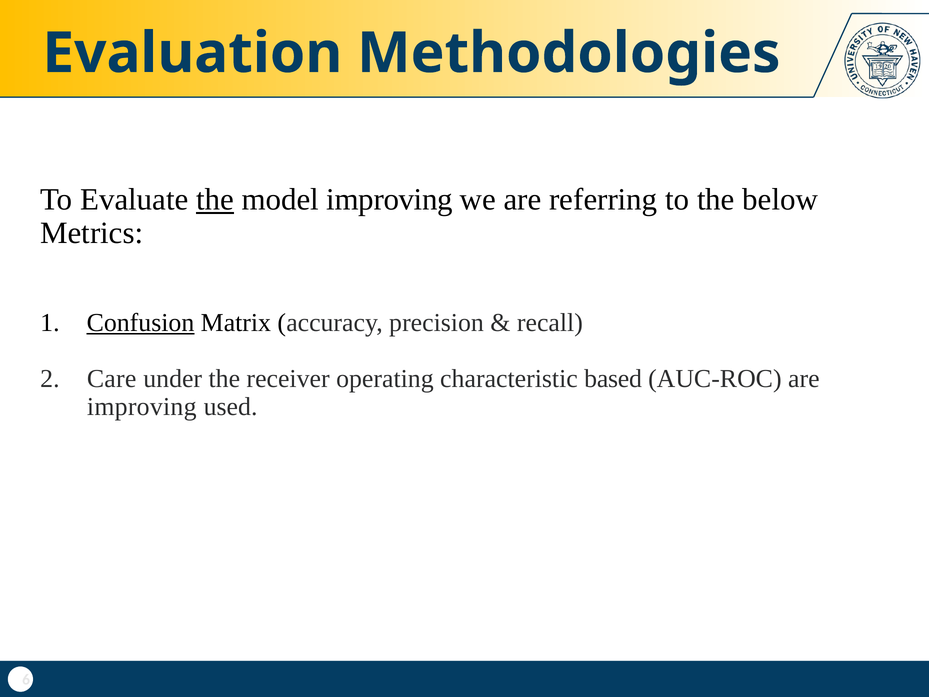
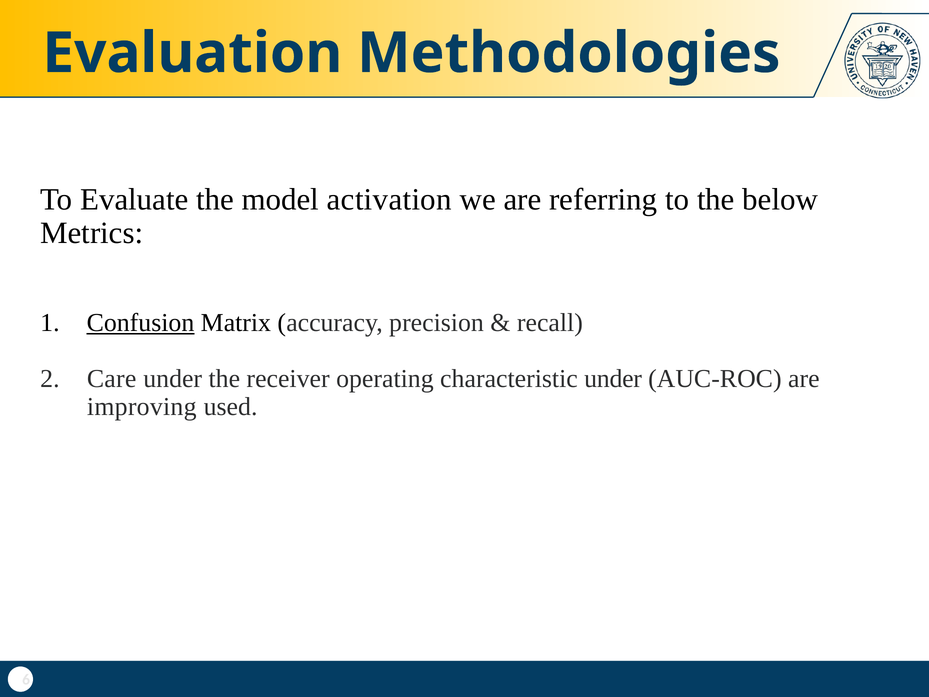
the underline: present -> none (215, 199)
model improving: improving -> activation (389, 199)
characteristic based: based -> under (613, 379)
